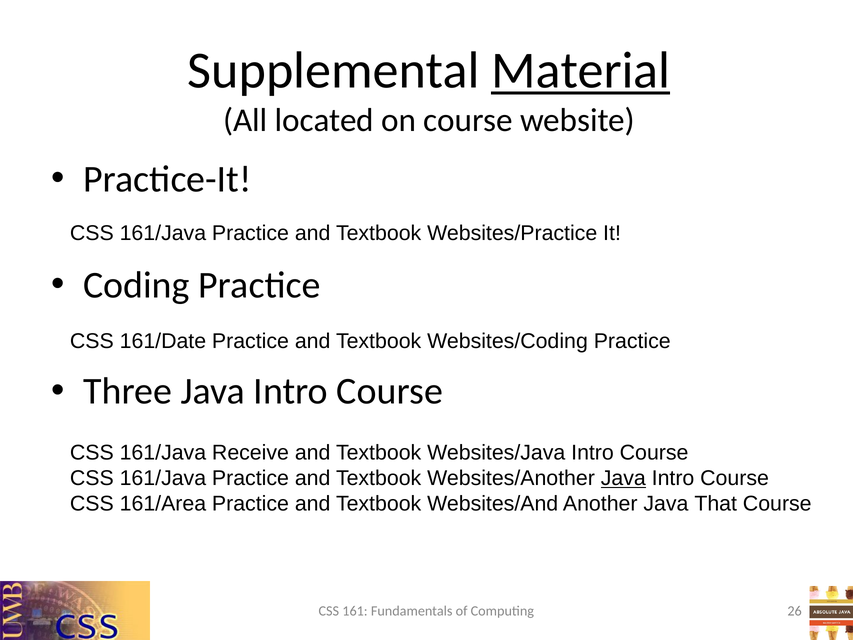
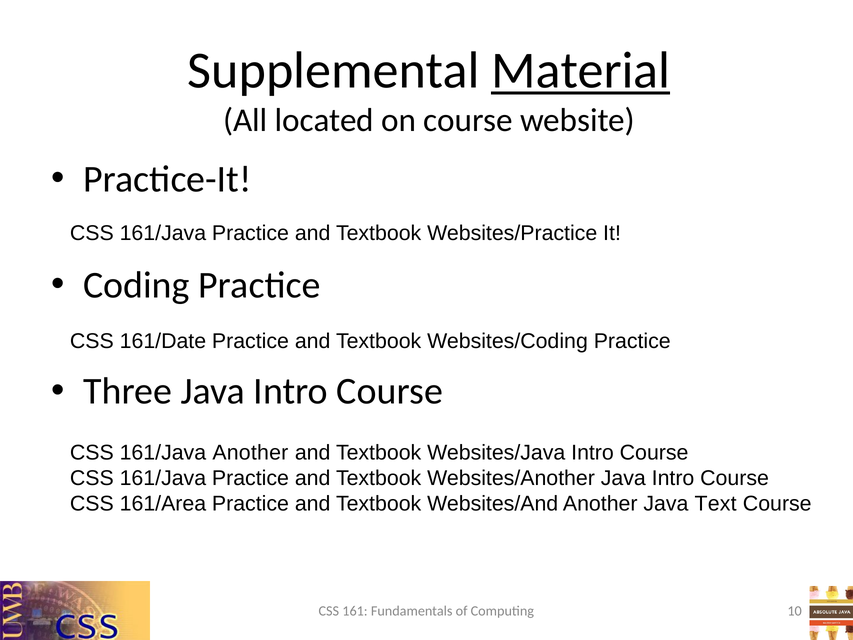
161/Java Receive: Receive -> Another (250, 452)
Java underline: present -> none (623, 478)
That: That -> Text (716, 504)
26: 26 -> 10 (795, 611)
